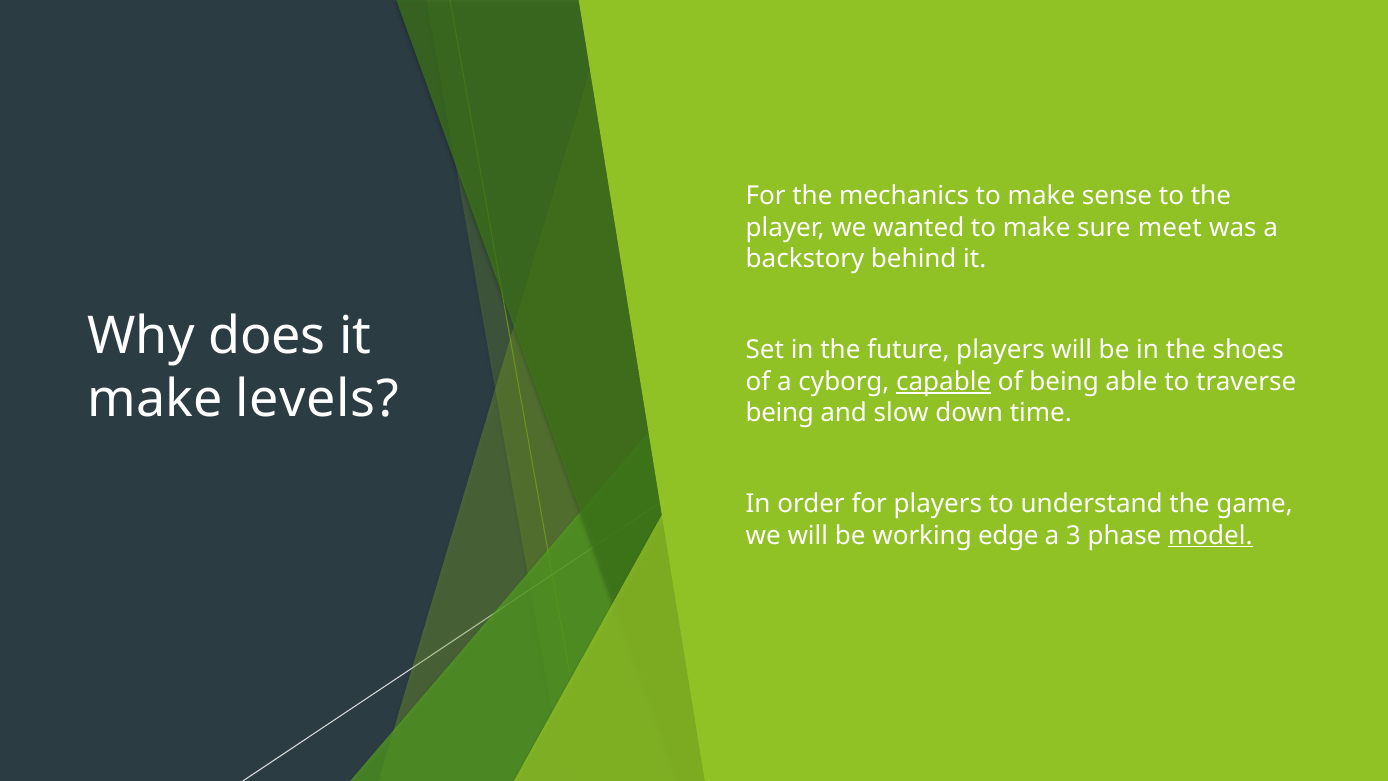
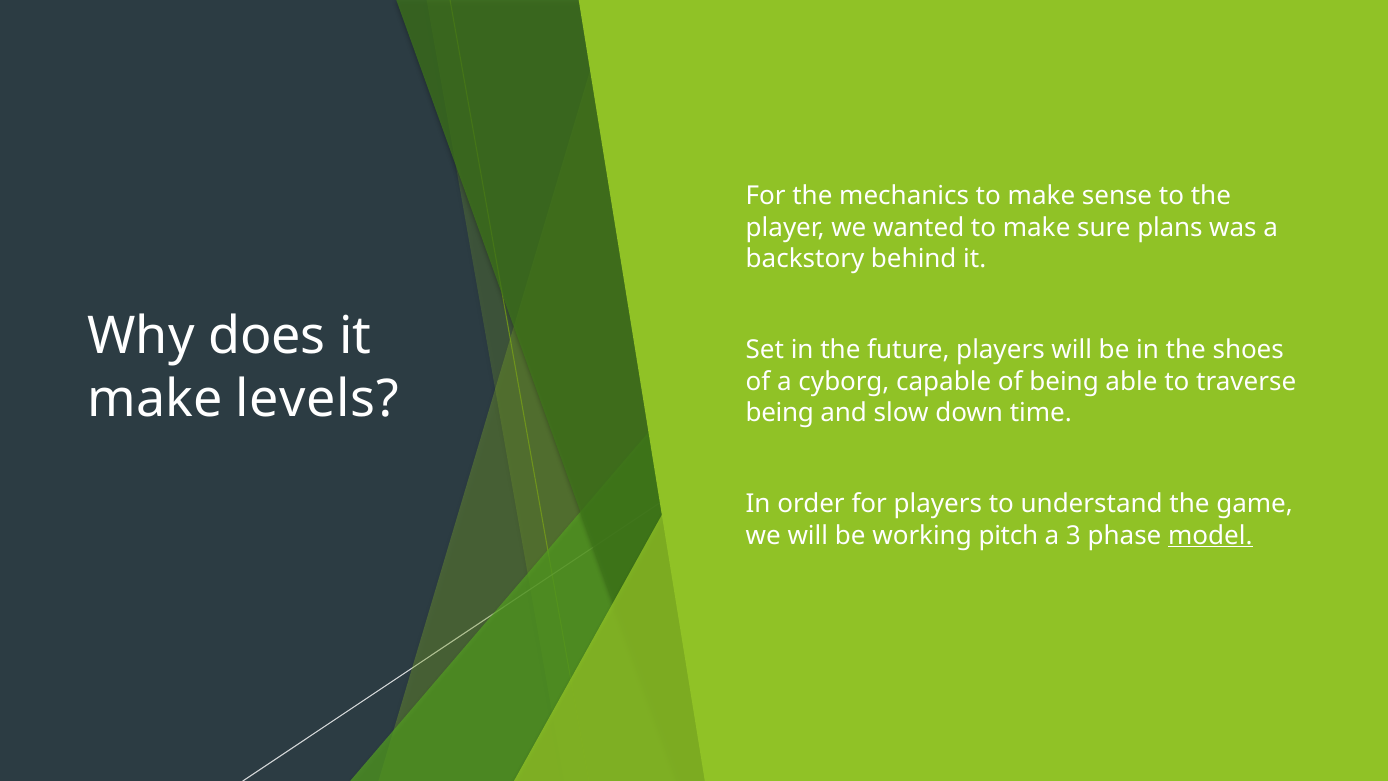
meet: meet -> plans (1170, 228)
capable underline: present -> none (944, 381)
edge: edge -> pitch (1008, 535)
